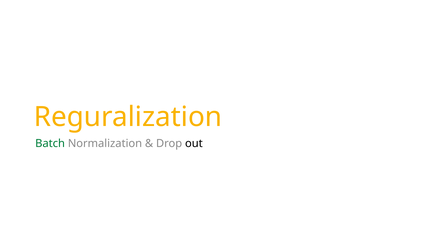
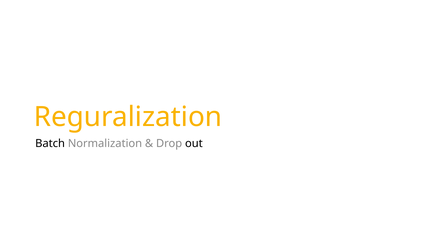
Batch colour: green -> black (50, 144)
